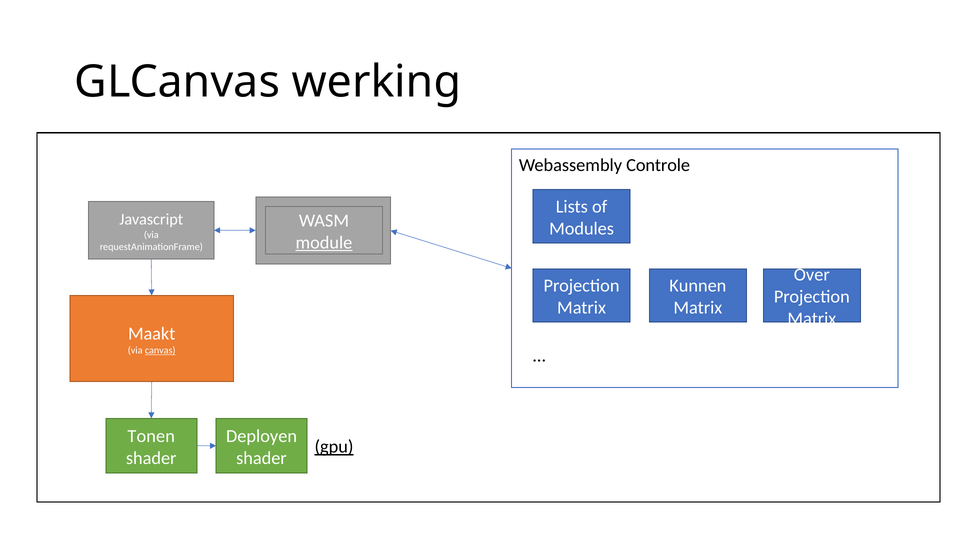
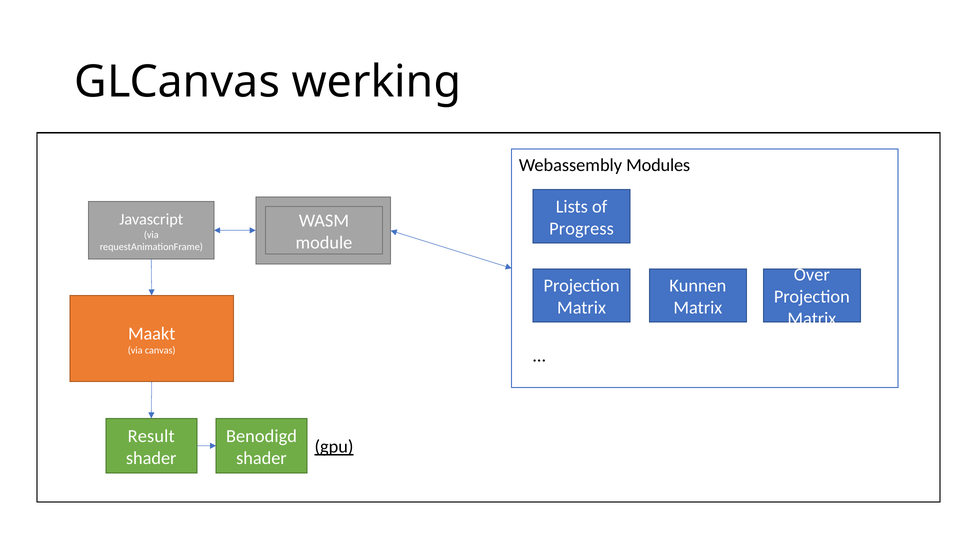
Controle: Controle -> Modules (658, 165)
Modules: Modules -> Progress (582, 228)
module underline: present -> none (324, 242)
canvas underline: present -> none (160, 350)
Tonen: Tonen -> Result (151, 436)
Deployen: Deployen -> Benodigd (261, 436)
